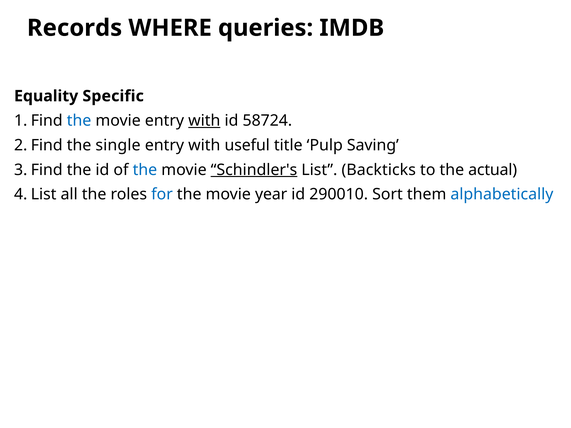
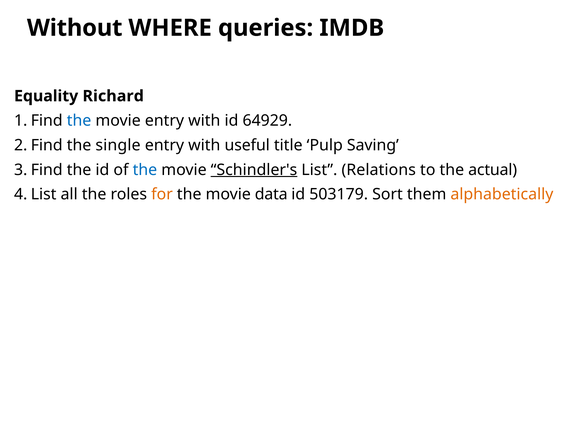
Records: Records -> Without (75, 28)
Specific: Specific -> Richard (113, 96)
with underline: present -> none (204, 121)
58724: 58724 -> 64929 (267, 121)
Backticks: Backticks -> Relations (379, 170)
for colour: blue -> orange (162, 194)
year: year -> data (271, 194)
290010: 290010 -> 503179 (339, 194)
alphabetically colour: blue -> orange (502, 194)
